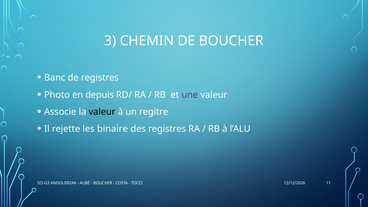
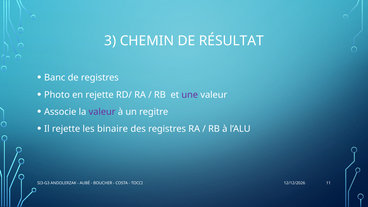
DE BOUCHER: BOUCHER -> RÉSULTAT (231, 41)
en depuis: depuis -> rejette (100, 95)
valeur colour: black -> purple (102, 112)
